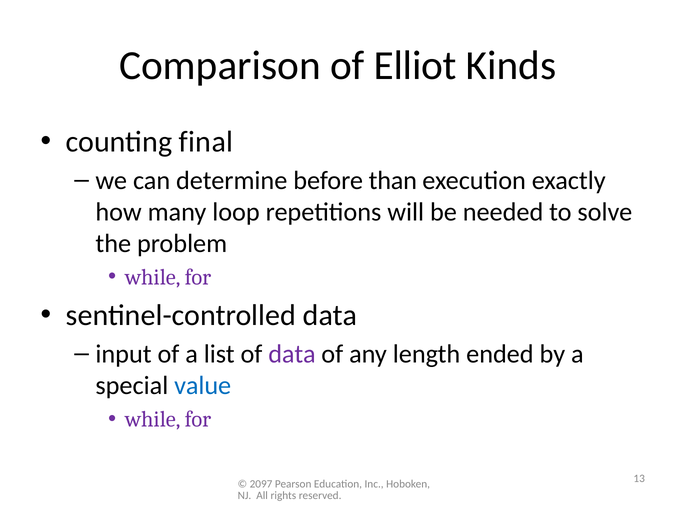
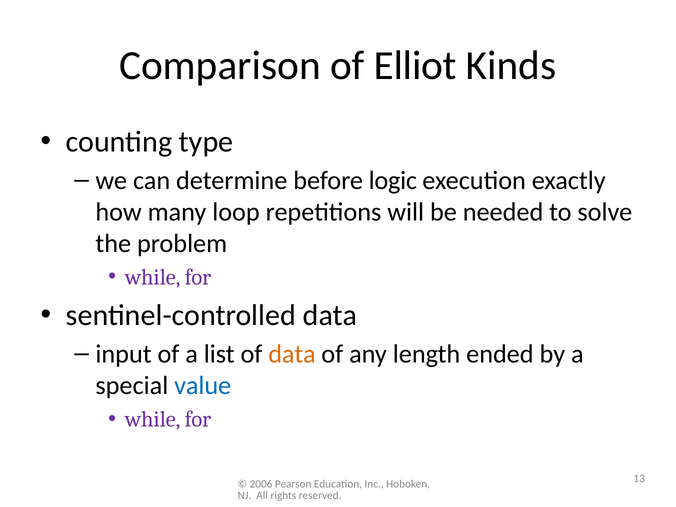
final: final -> type (206, 142)
than: than -> logic (393, 181)
data colour: purple -> orange (292, 354)
2097: 2097 -> 2006 (261, 484)
